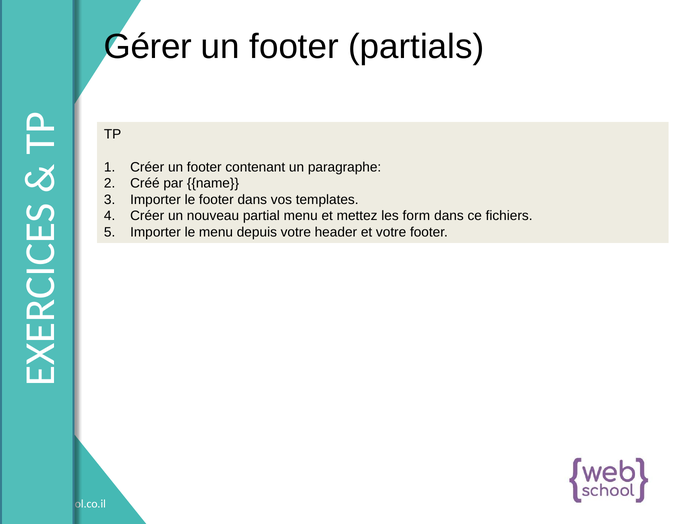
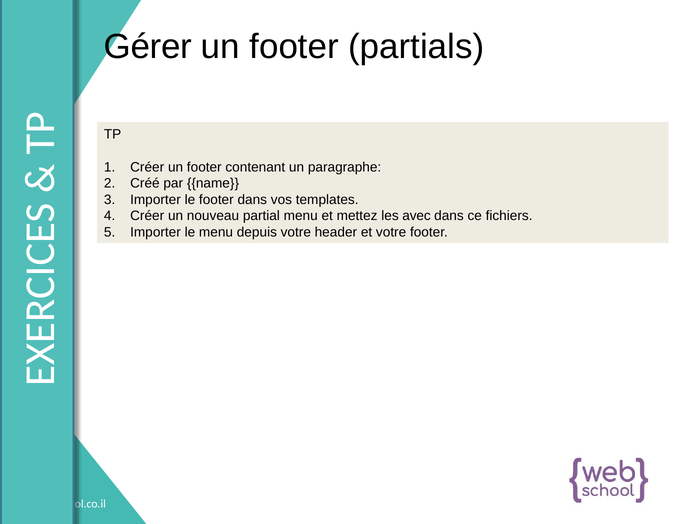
form: form -> avec (417, 216)
